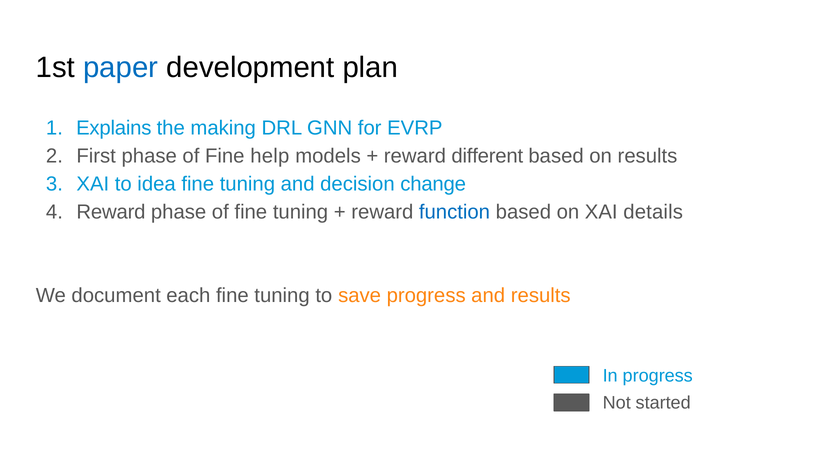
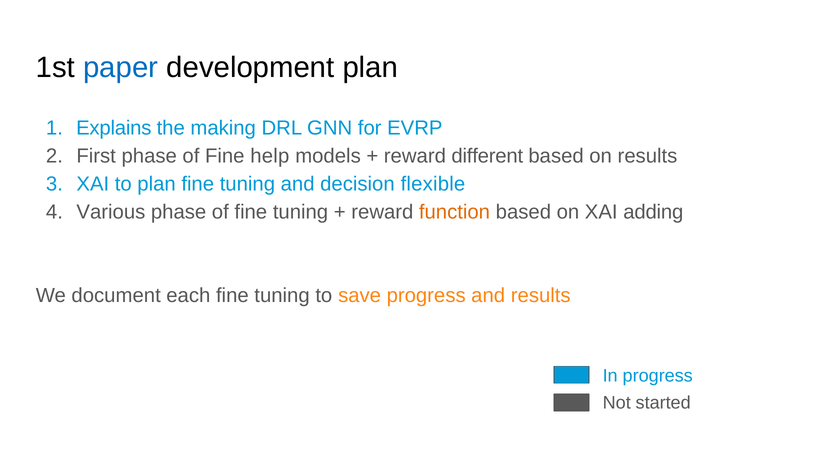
to idea: idea -> plan (157, 184)
change: change -> flexible (433, 184)
Reward: Reward -> Various (111, 212)
function colour: blue -> orange (454, 212)
details: details -> adding (653, 212)
